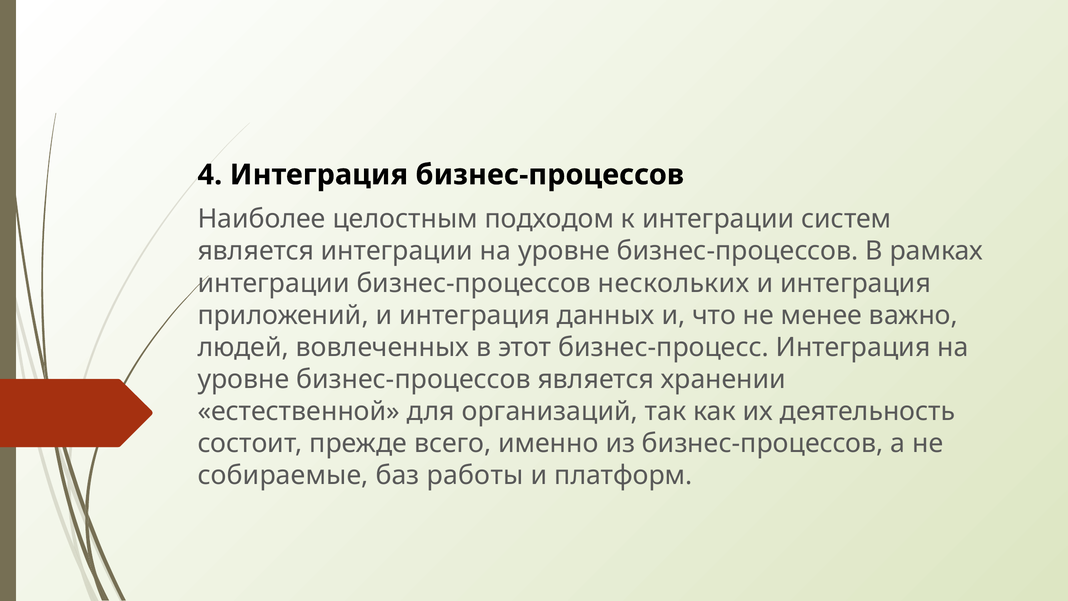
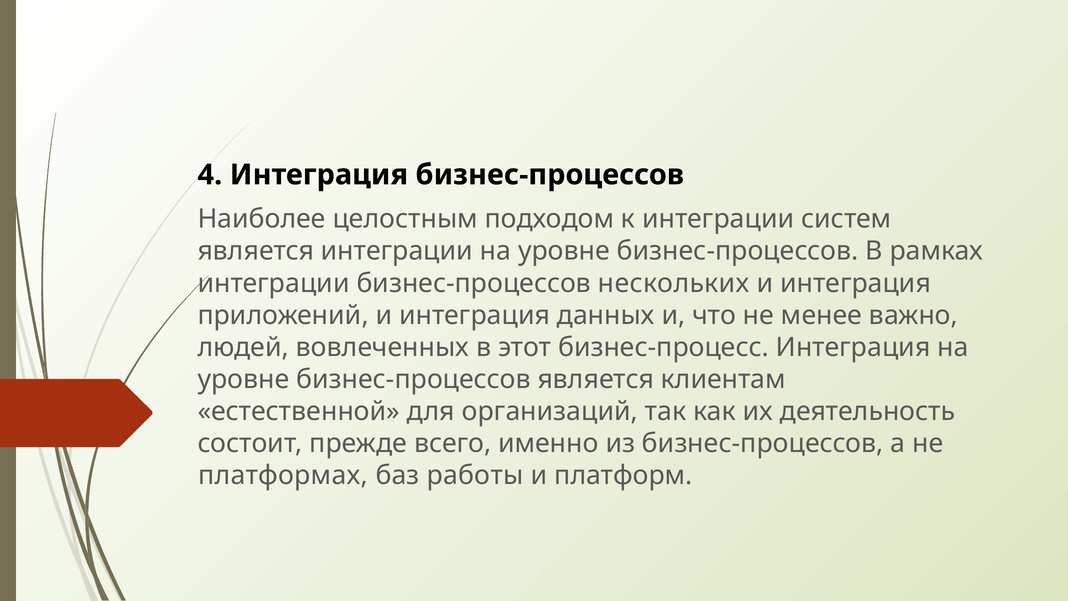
хранении: хранении -> клиентам (723, 379)
собираемые: собираемые -> платформах (283, 475)
